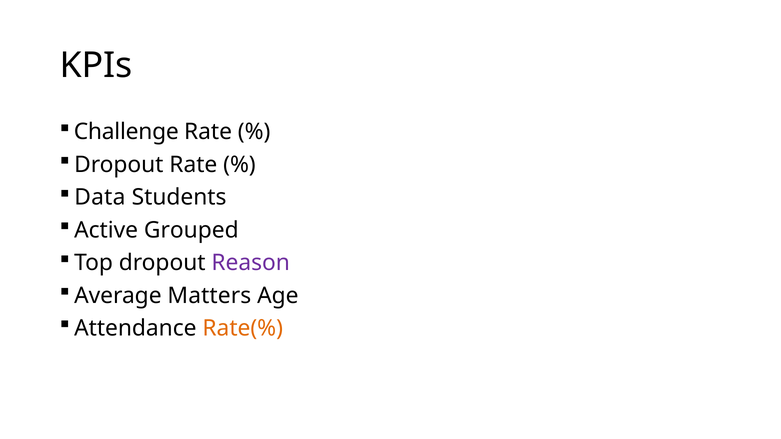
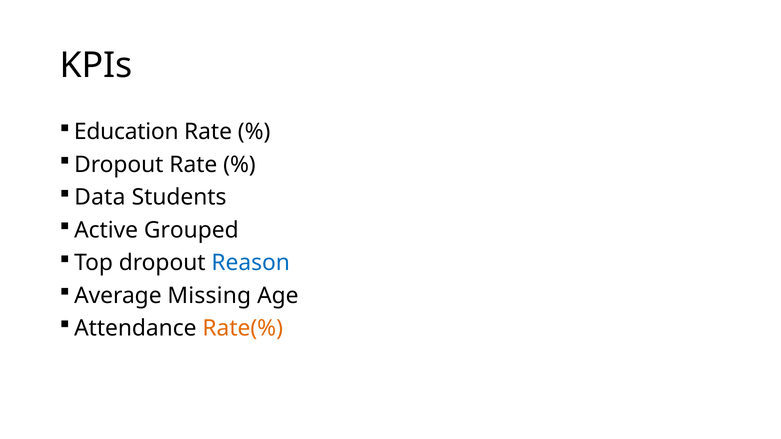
Challenge: Challenge -> Education (126, 132)
Reason colour: purple -> blue (251, 263)
Matters: Matters -> Missing (209, 296)
